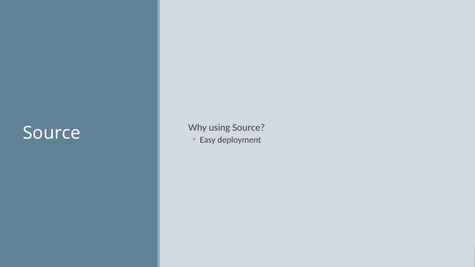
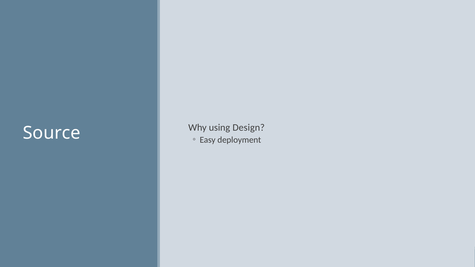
using Source: Source -> Design (249, 128)
